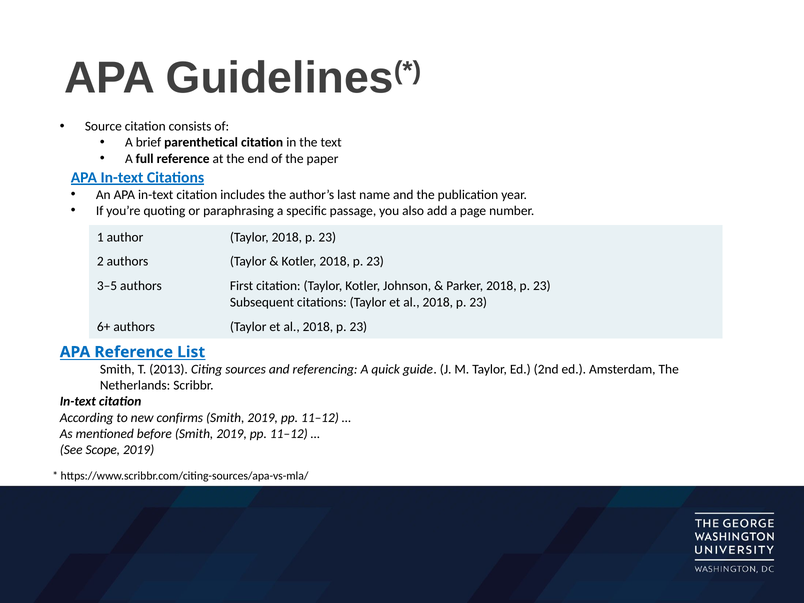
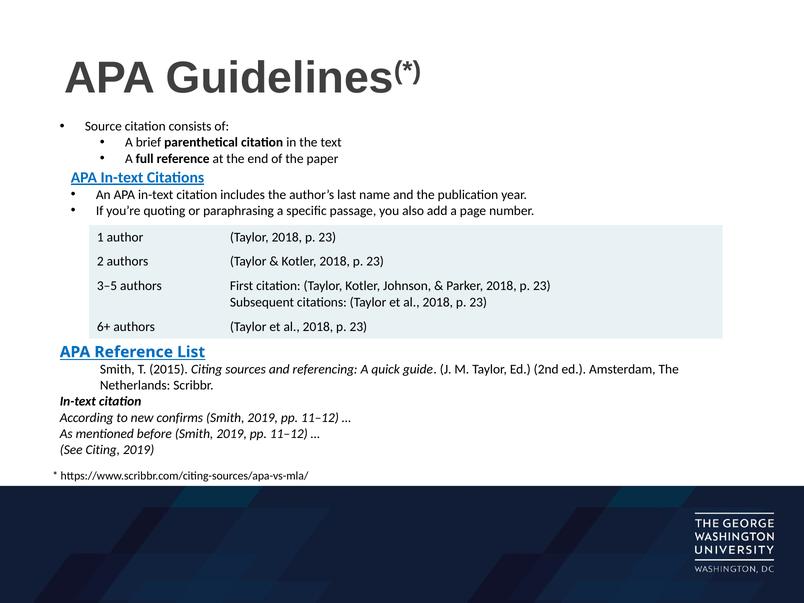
2013: 2013 -> 2015 (169, 369)
See Scope: Scope -> Citing (103, 450)
